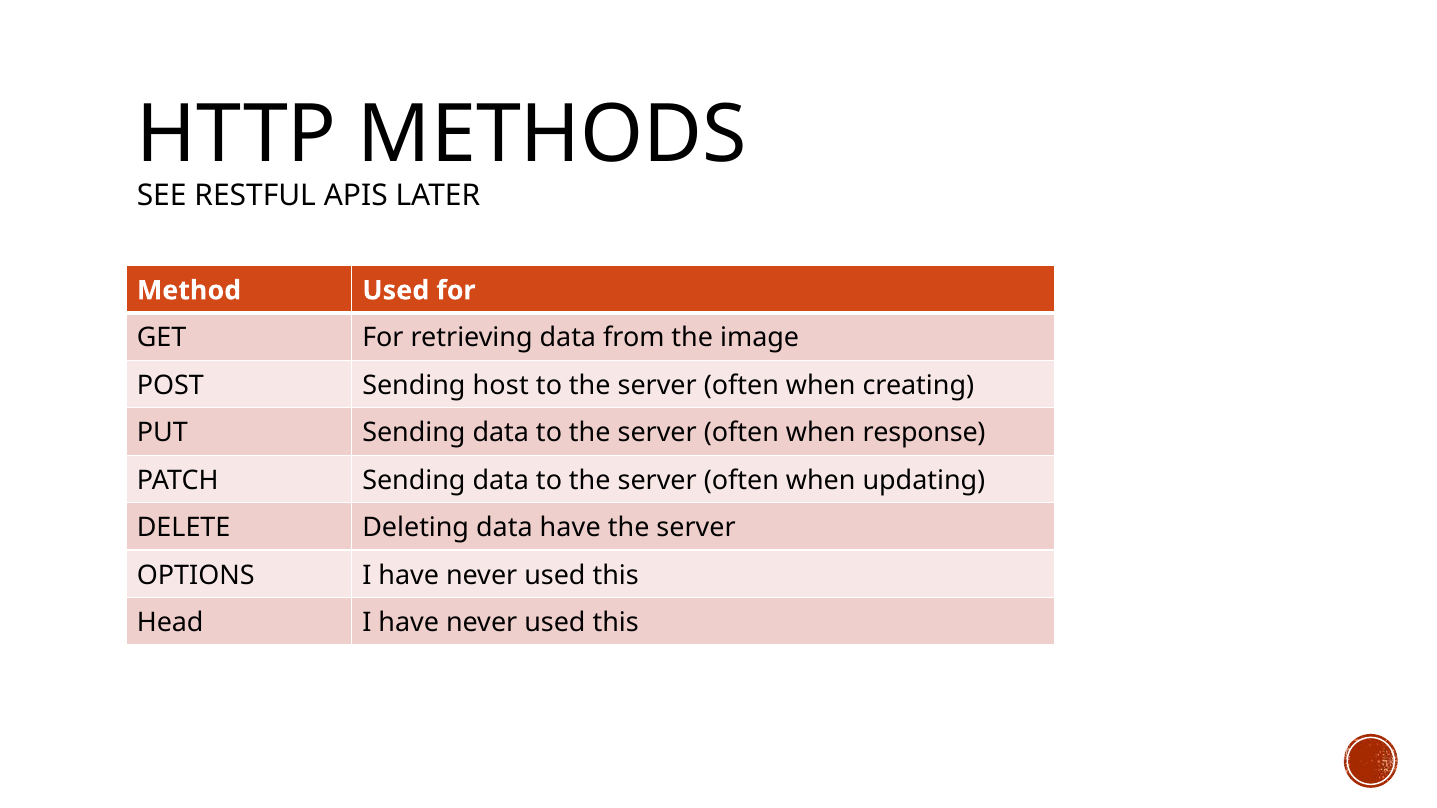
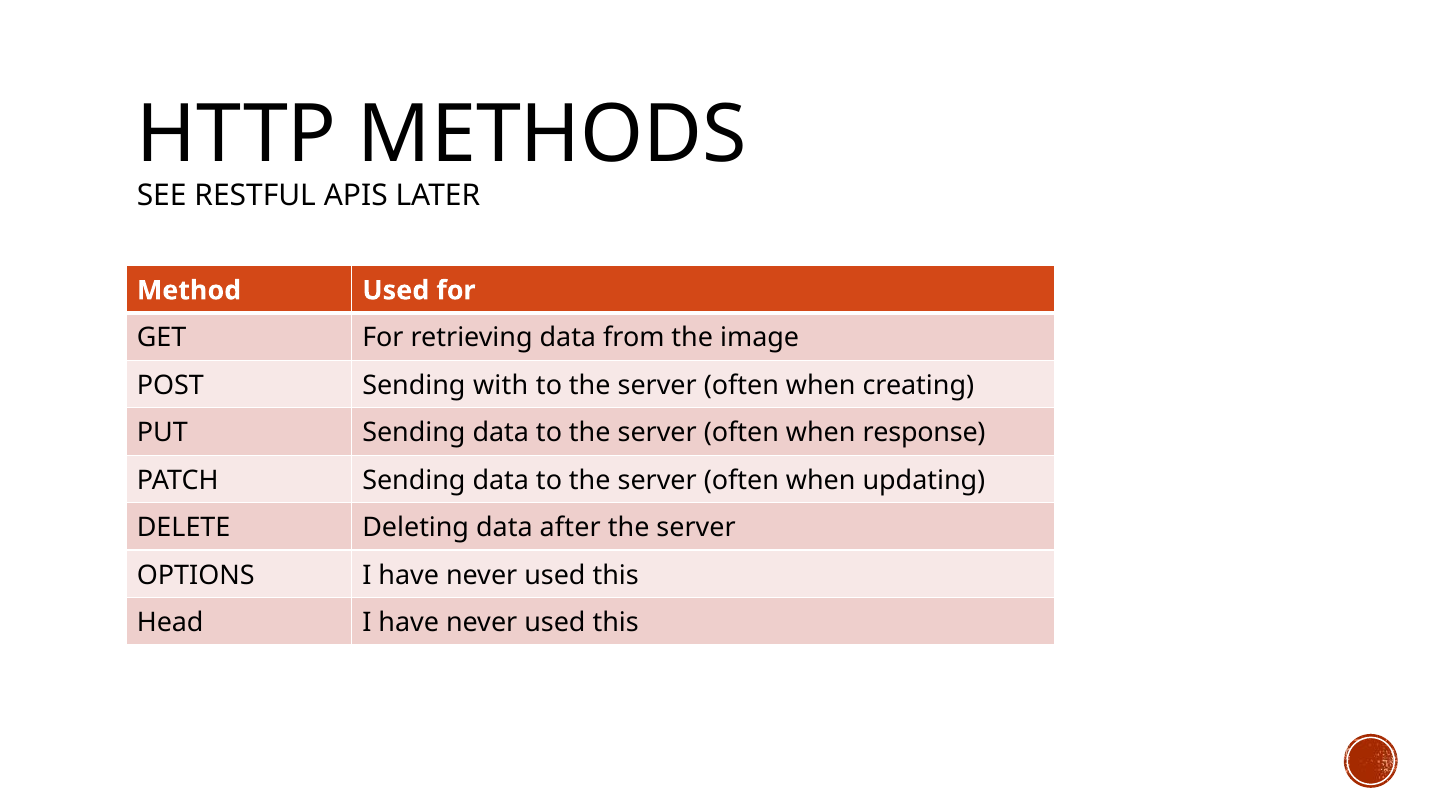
host: host -> with (501, 386)
data have: have -> after (570, 528)
